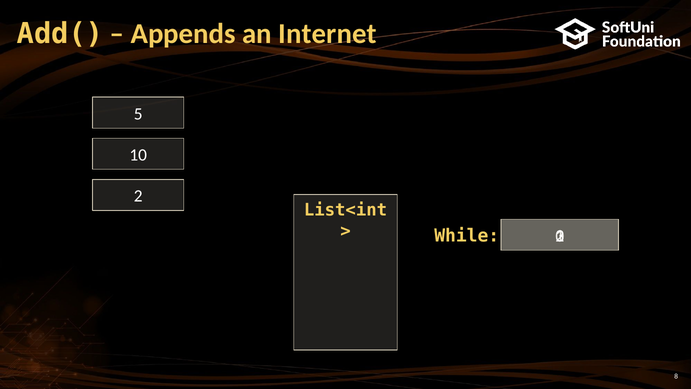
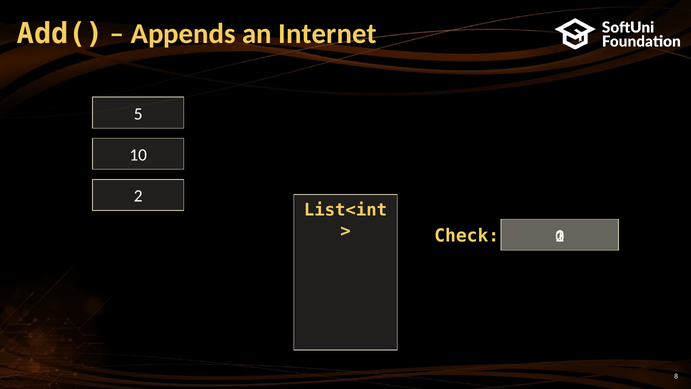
While: While -> Check (467, 235)
